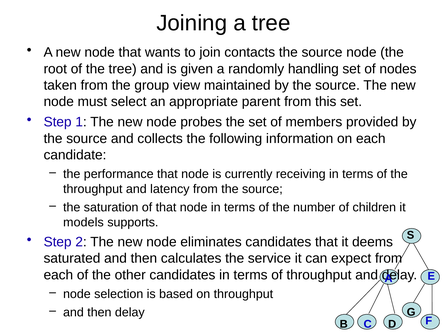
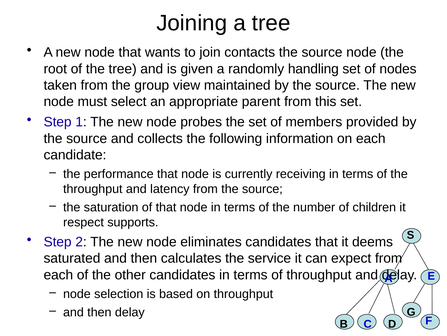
models: models -> respect (84, 222)
